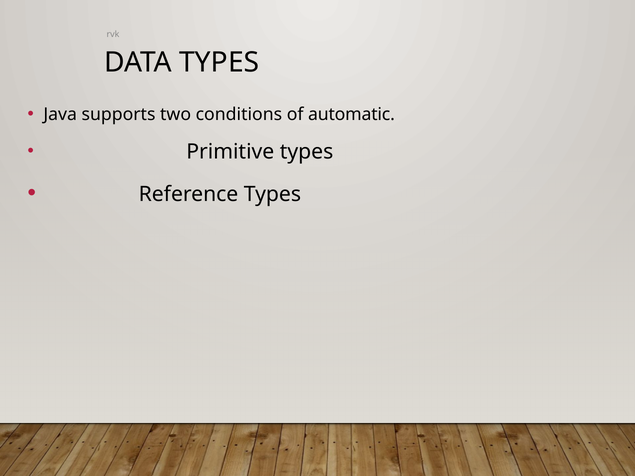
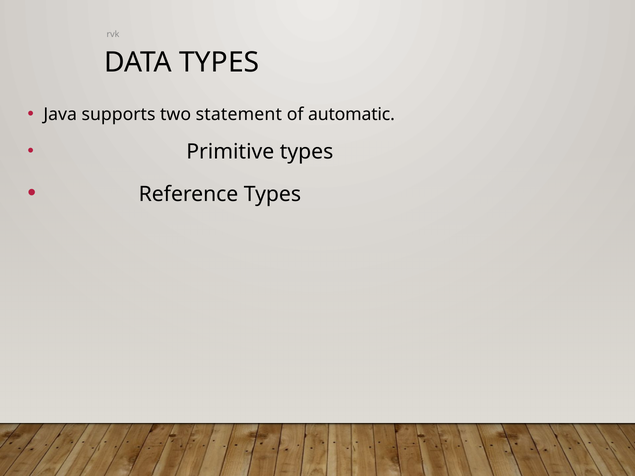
conditions: conditions -> statement (239, 114)
